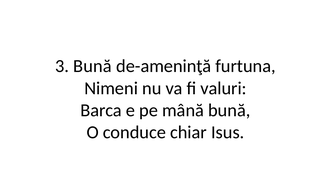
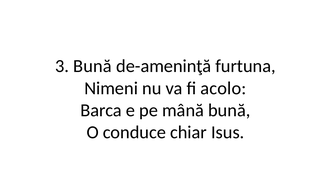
valuri: valuri -> acolo (223, 88)
